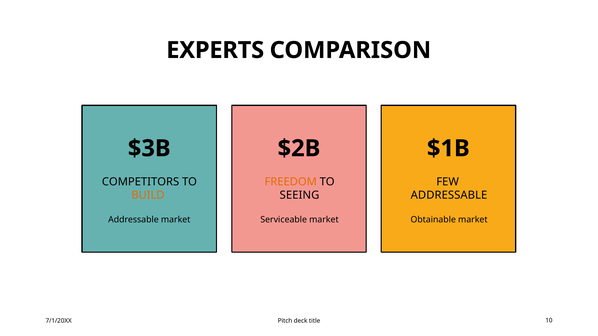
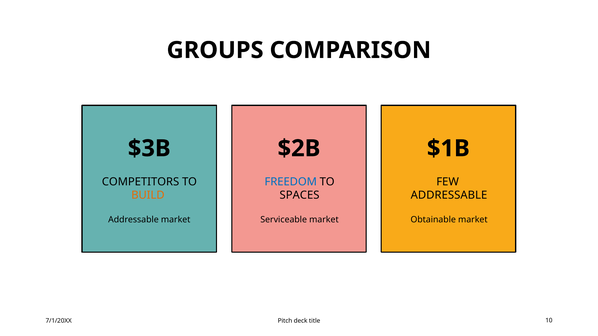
EXPERTS: EXPERTS -> GROUPS (215, 50)
FREEDOM colour: orange -> blue (291, 182)
SEEING: SEEING -> SPACES (300, 195)
